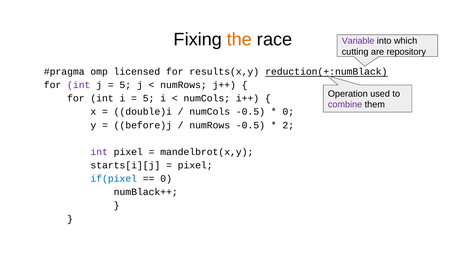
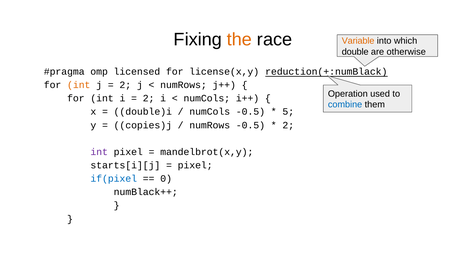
Variable colour: purple -> orange (358, 41)
cutting: cutting -> double (355, 52)
repository: repository -> otherwise (406, 52)
results(x,y: results(x,y -> license(x,y (224, 72)
int colour: purple -> orange (79, 85)
5: 5 -> 2 (125, 85)
5: 5 -> 2 (149, 98)
combine colour: purple -> blue (345, 105)
0: 0 -> 5 (288, 112)
before)j: before)j -> copies)j (143, 125)
